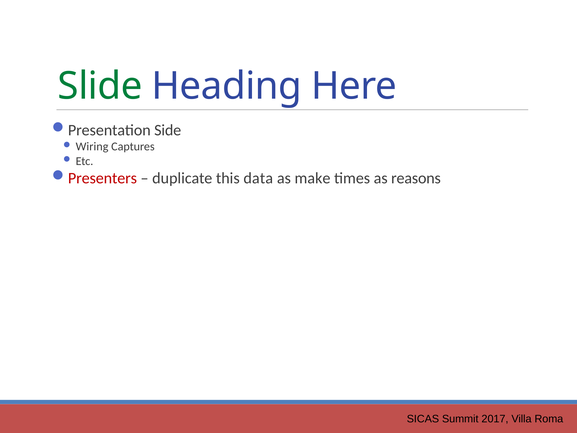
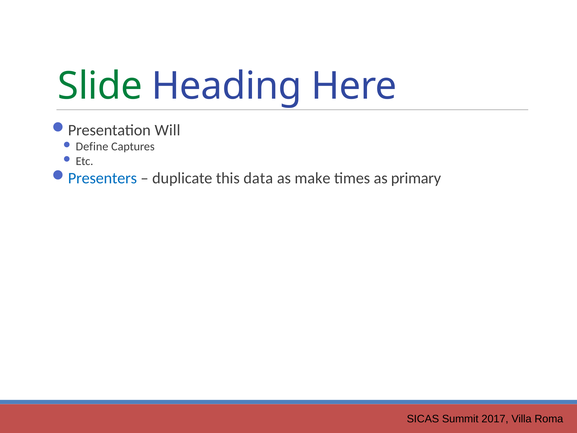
Side: Side -> Will (168, 130)
Wiring: Wiring -> Define (92, 147)
Presenters colour: red -> blue (102, 178)
reasons: reasons -> primary (416, 178)
